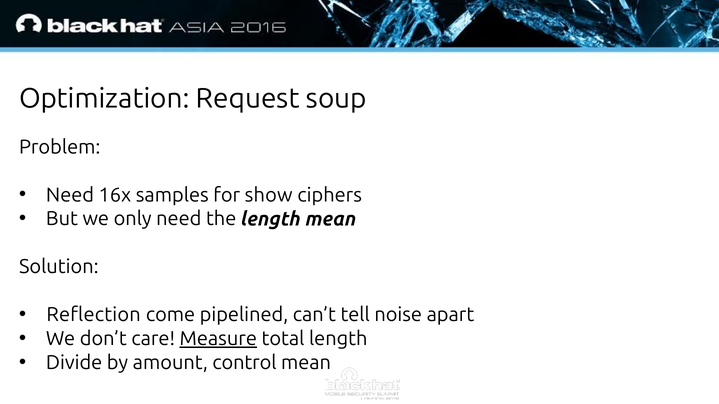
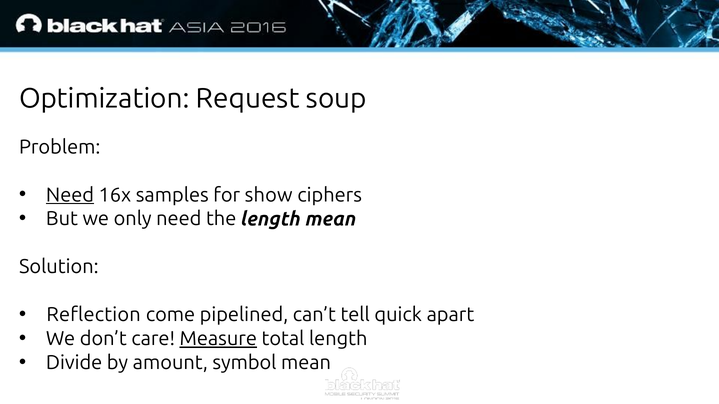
Need underline: none -> present (70, 195)
noise: noise -> quick (398, 315)
control: control -> symbol (244, 363)
